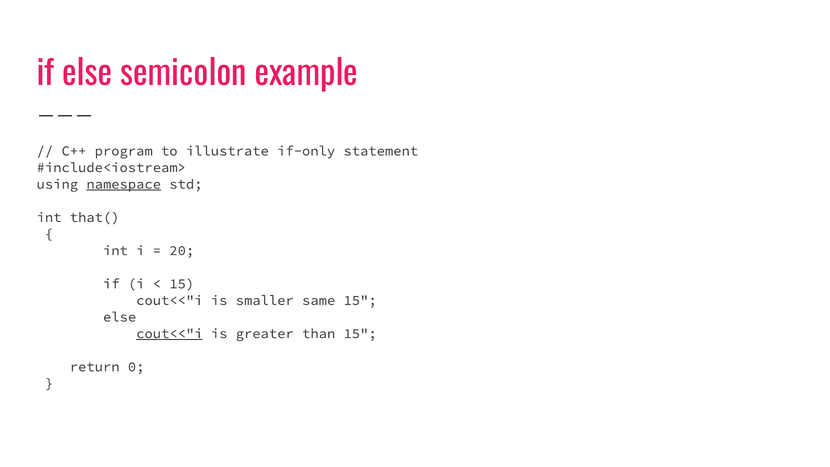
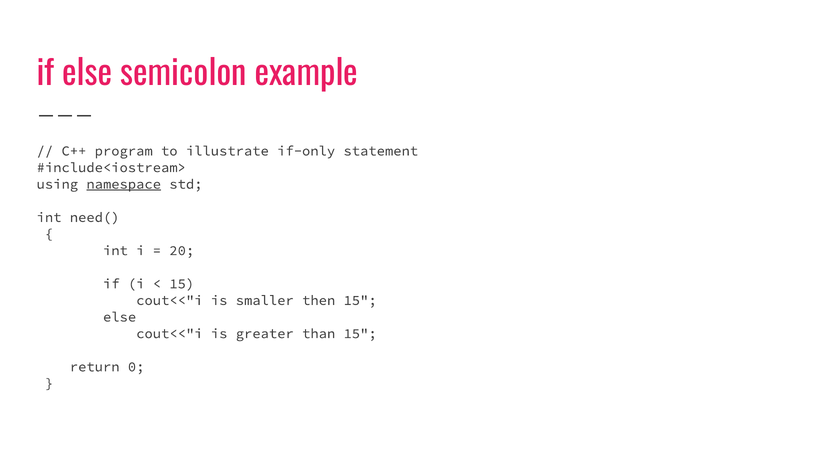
that(: that( -> need( (95, 217)
same: same -> then (319, 300)
cout<<"i underline: present -> none (169, 333)
